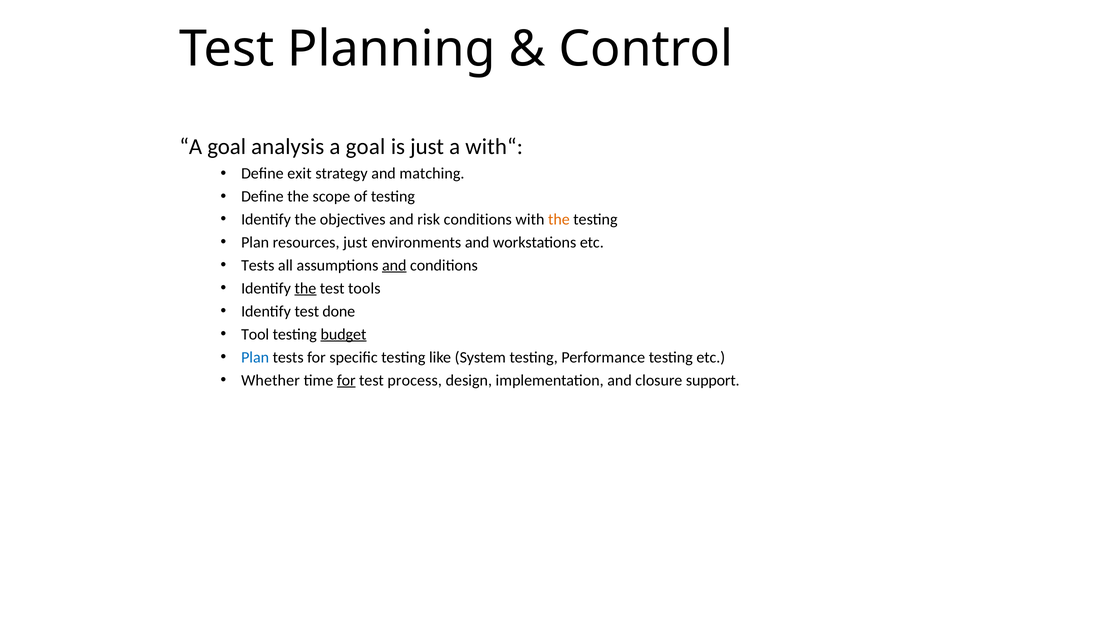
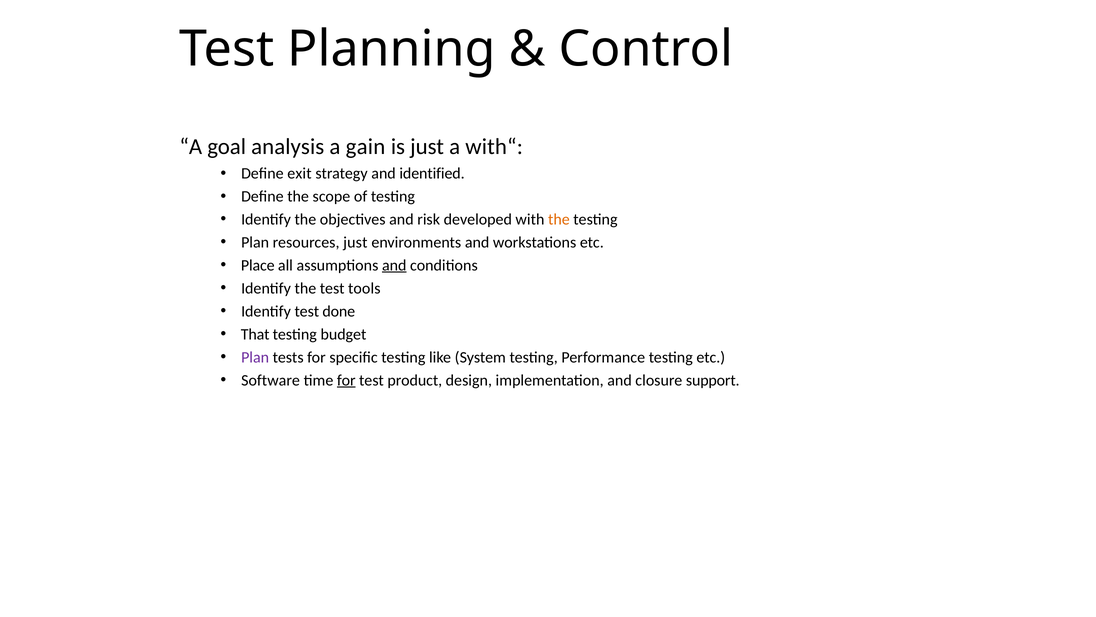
goal: goal -> gain (365, 146)
matching: matching -> identified (432, 173)
risk conditions: conditions -> developed (478, 219)
Tests: Tests -> Place (258, 265)
the underline: present -> none (305, 288)
Tool: Tool -> That (255, 334)
budget underline: present -> none (343, 334)
Plan colour: blue -> purple (255, 357)
Whether: Whether -> Software (271, 380)
process: process -> product (415, 380)
